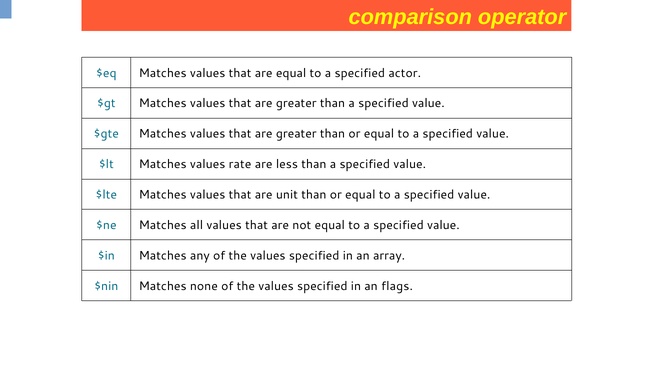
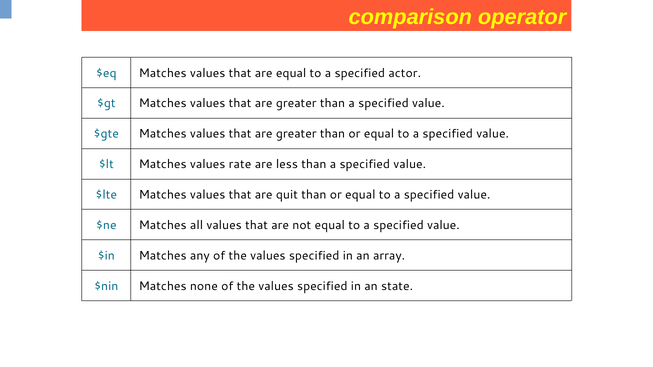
unit: unit -> quit (287, 195)
flags: flags -> state (397, 286)
